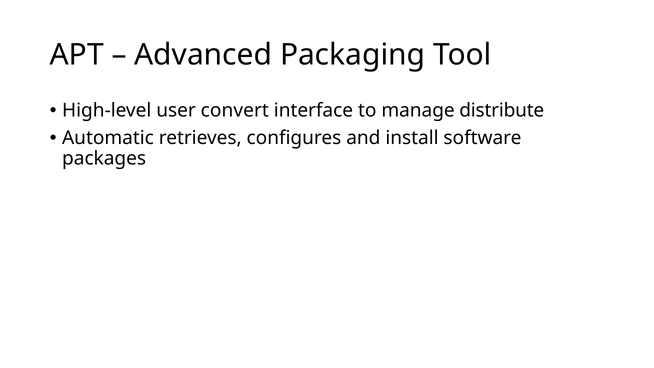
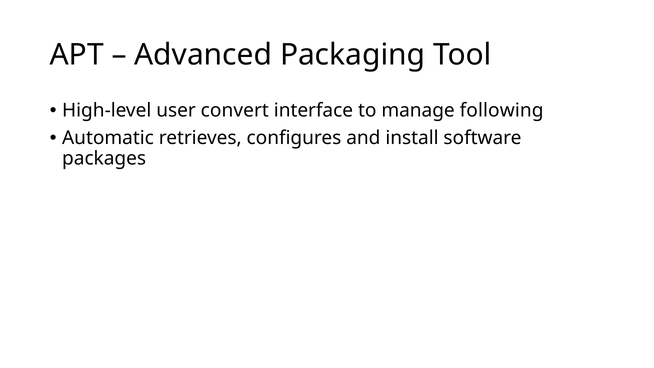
distribute: distribute -> following (502, 111)
